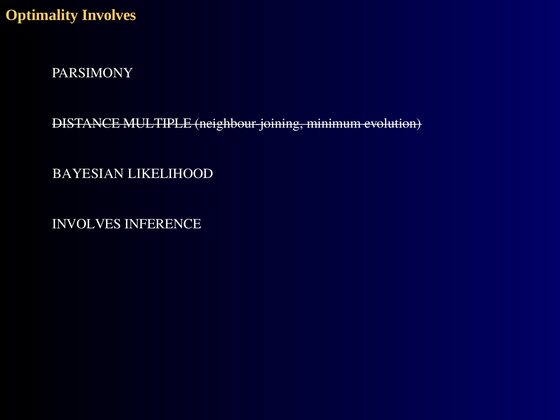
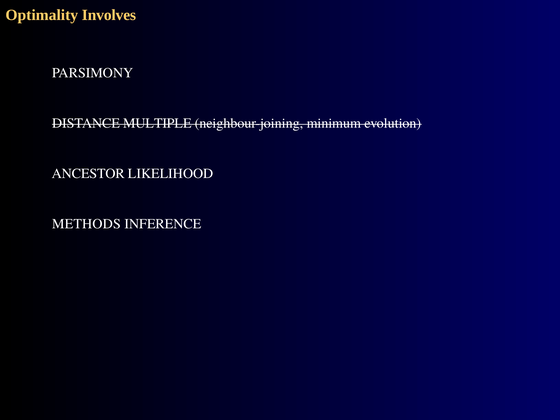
BAYESIAN: BAYESIAN -> ANCESTOR (88, 174)
INVOLVES: INVOLVES -> METHODS (87, 224)
